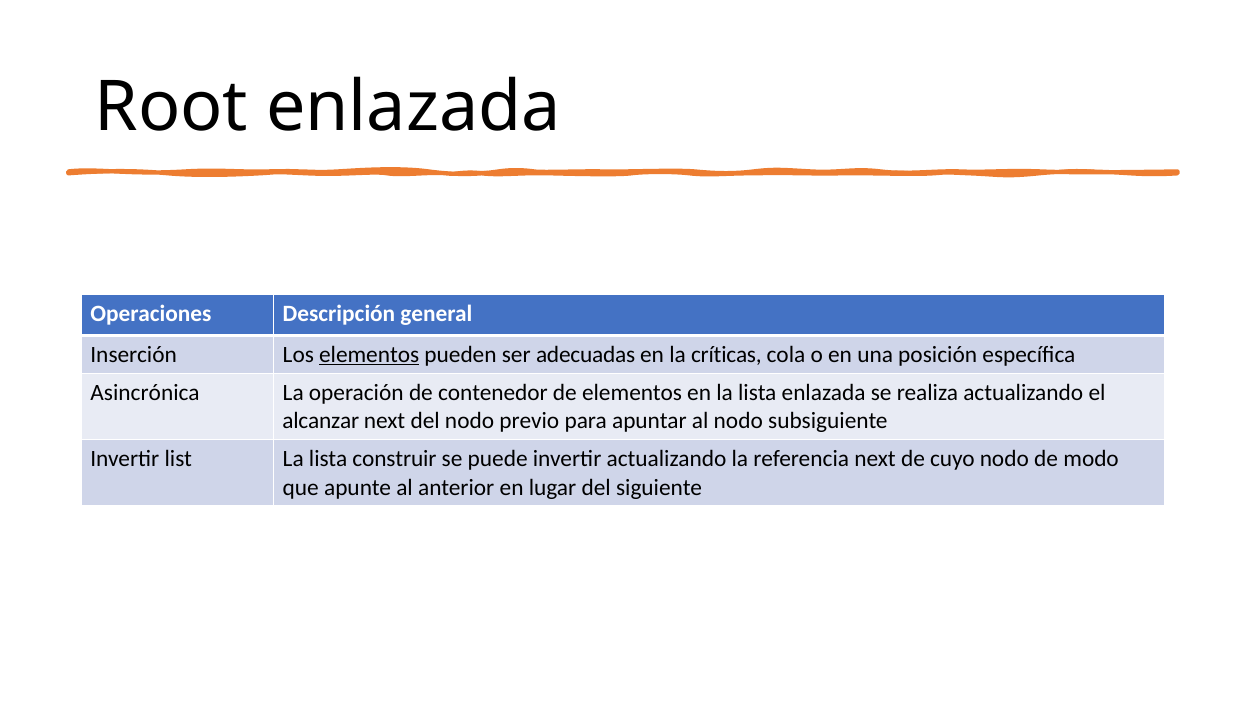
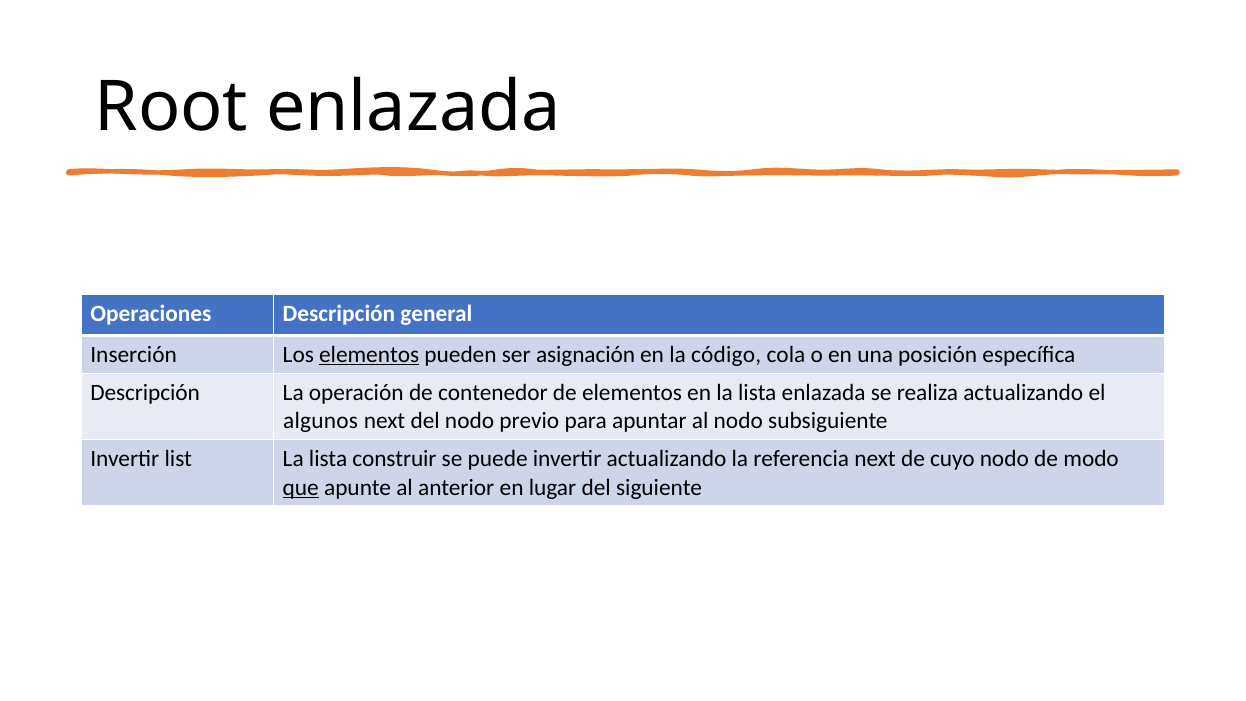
adecuadas: adecuadas -> asignación (586, 354)
críticas: críticas -> código (726, 354)
Asincrónica: Asincrónica -> Descripción (145, 392)
alcanzar: alcanzar -> algunos (321, 421)
que underline: none -> present (301, 487)
